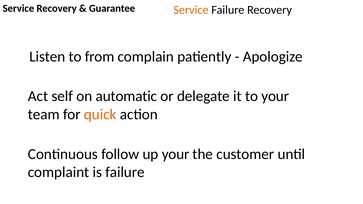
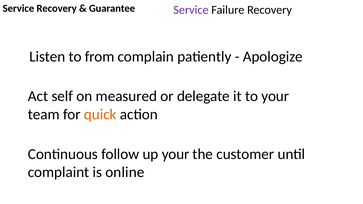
Service colour: orange -> purple (191, 10)
automatic: automatic -> measured (126, 96)
is failure: failure -> online (125, 172)
